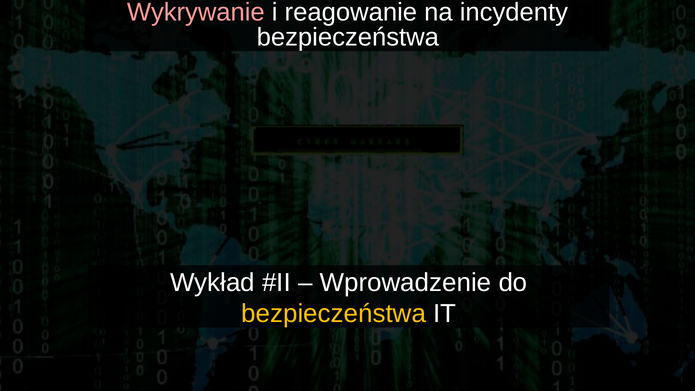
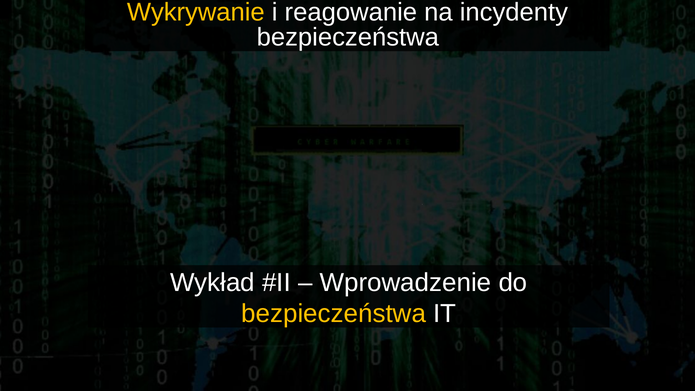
Wykrywanie colour: pink -> yellow (196, 12)
